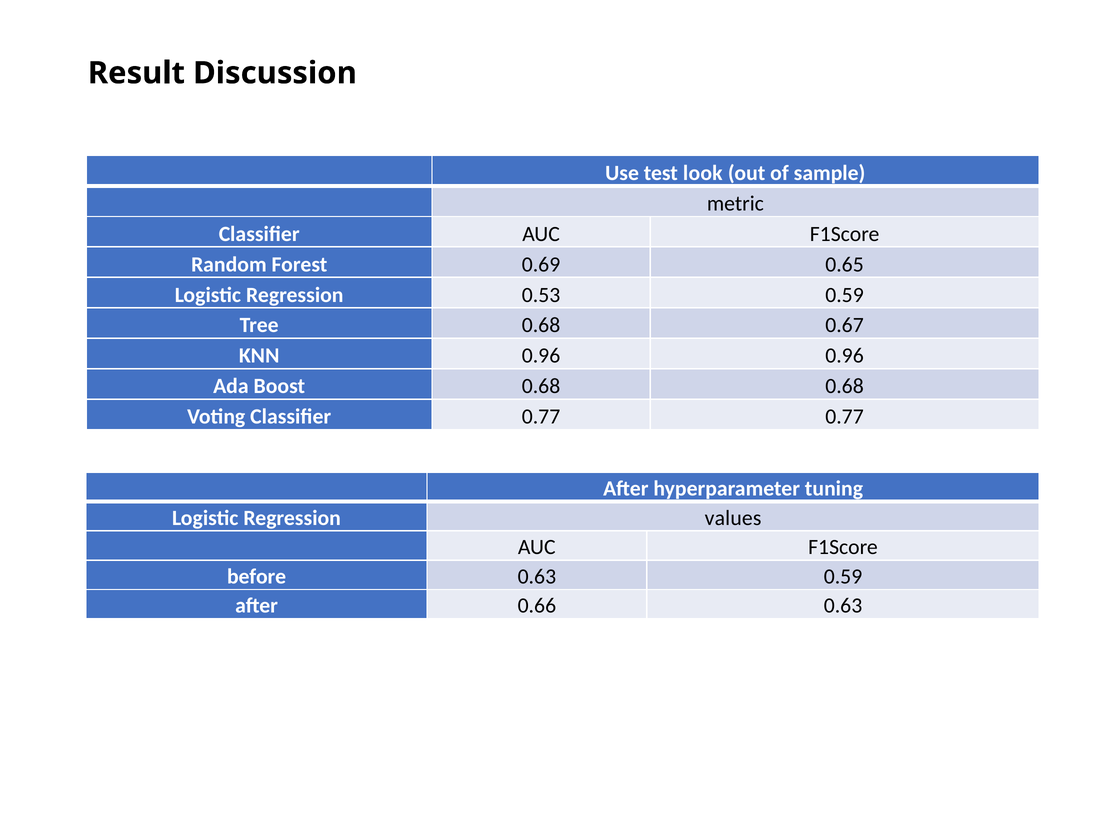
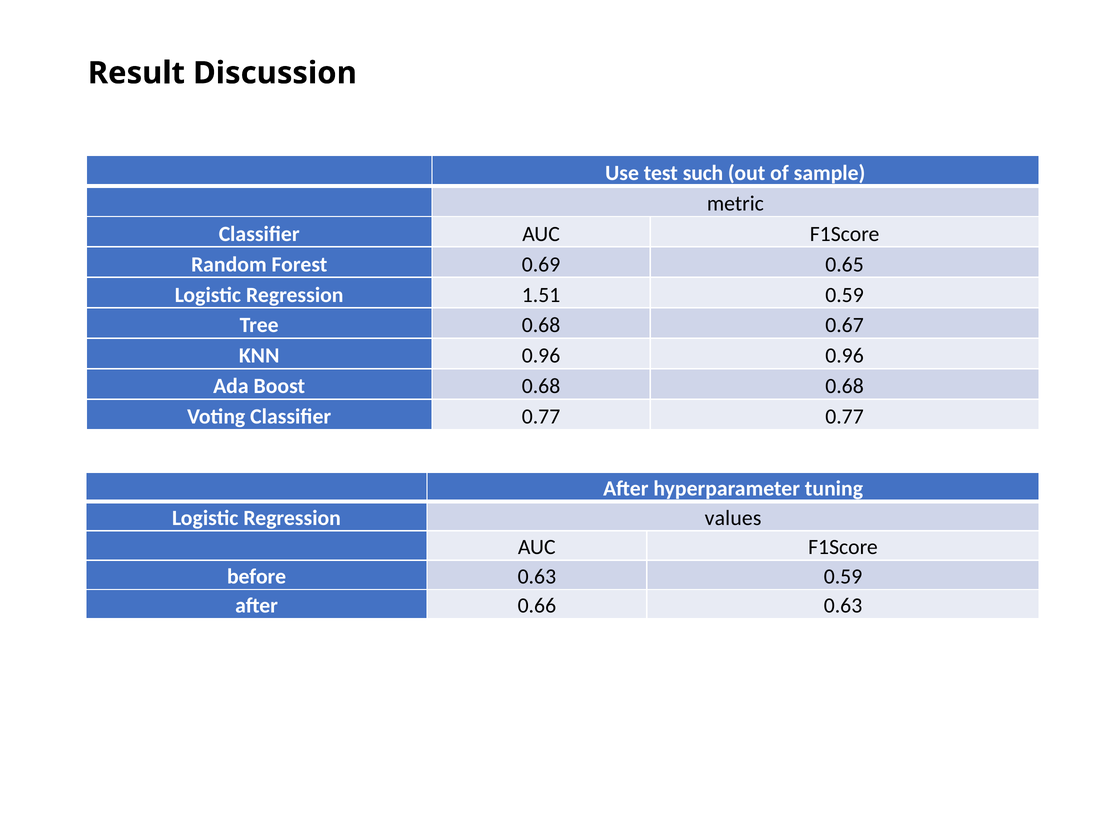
look: look -> such (703, 173)
0.53: 0.53 -> 1.51 (541, 295)
